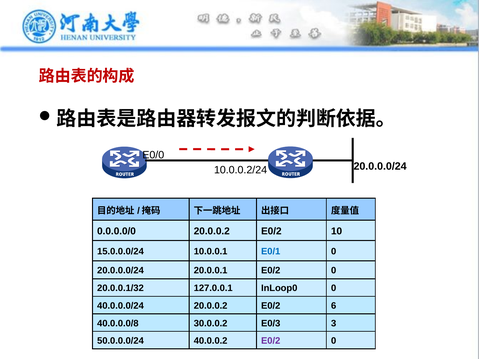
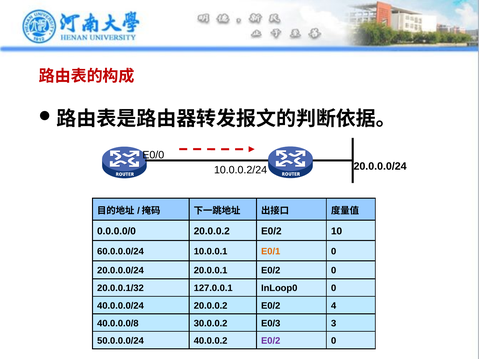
15.0.0.0/24: 15.0.0.0/24 -> 60.0.0.0/24 (120, 252)
E0/1 colour: blue -> orange (271, 252)
6: 6 -> 4 (334, 306)
